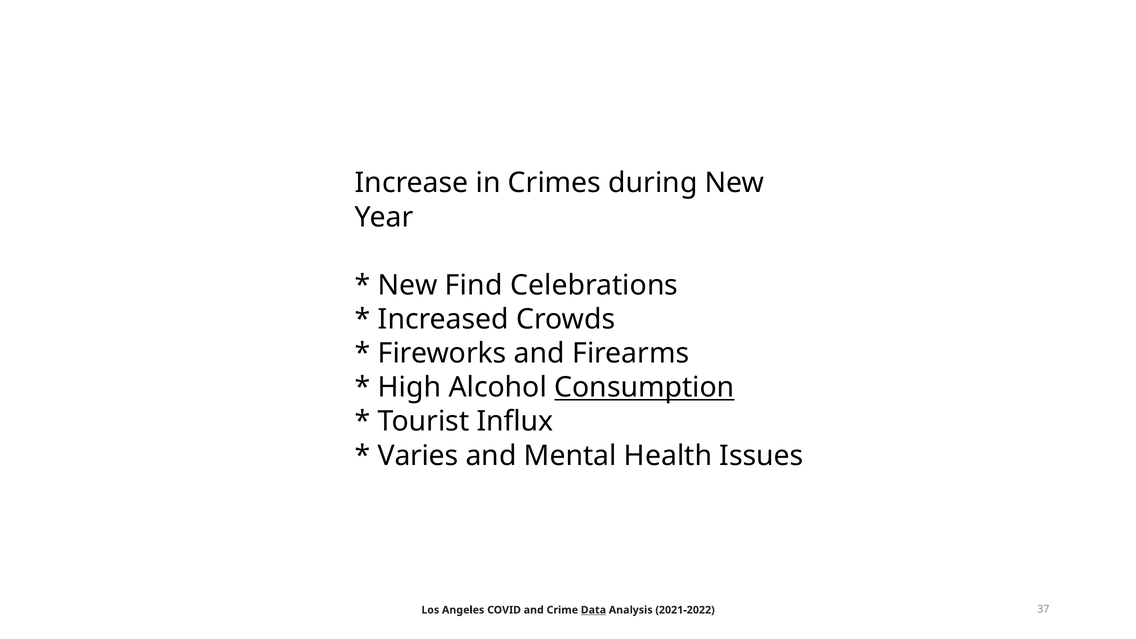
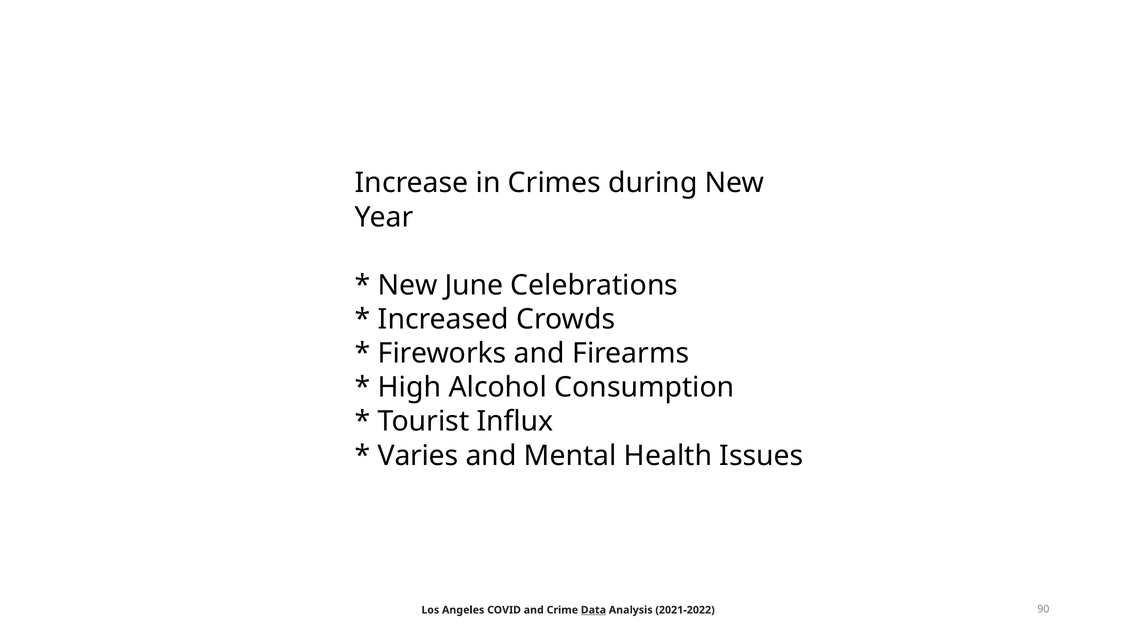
Find: Find -> June (474, 285)
Consumption underline: present -> none (644, 388)
37: 37 -> 90 (1043, 609)
